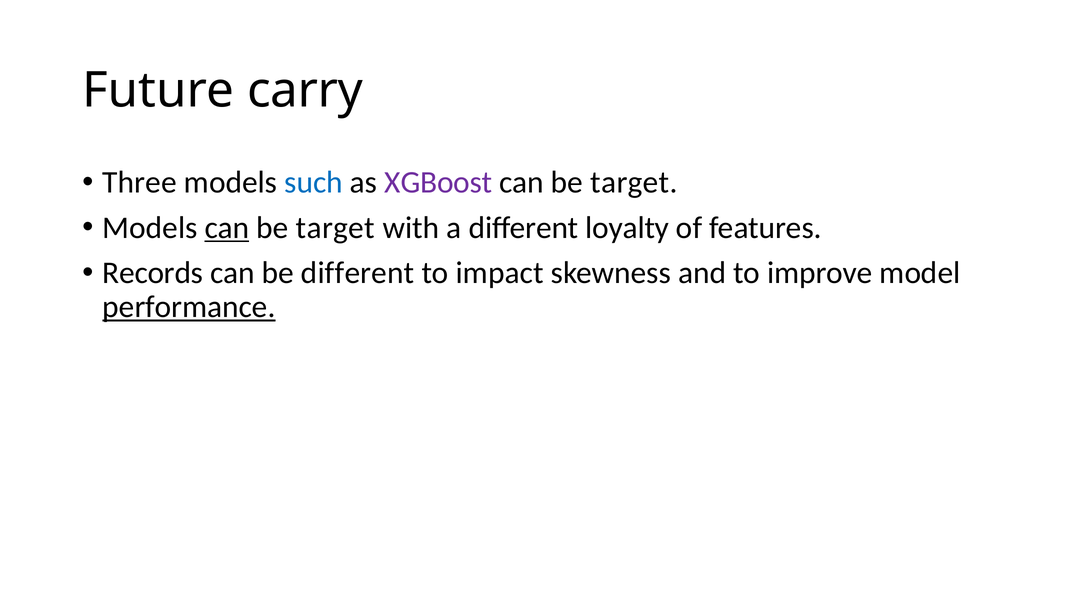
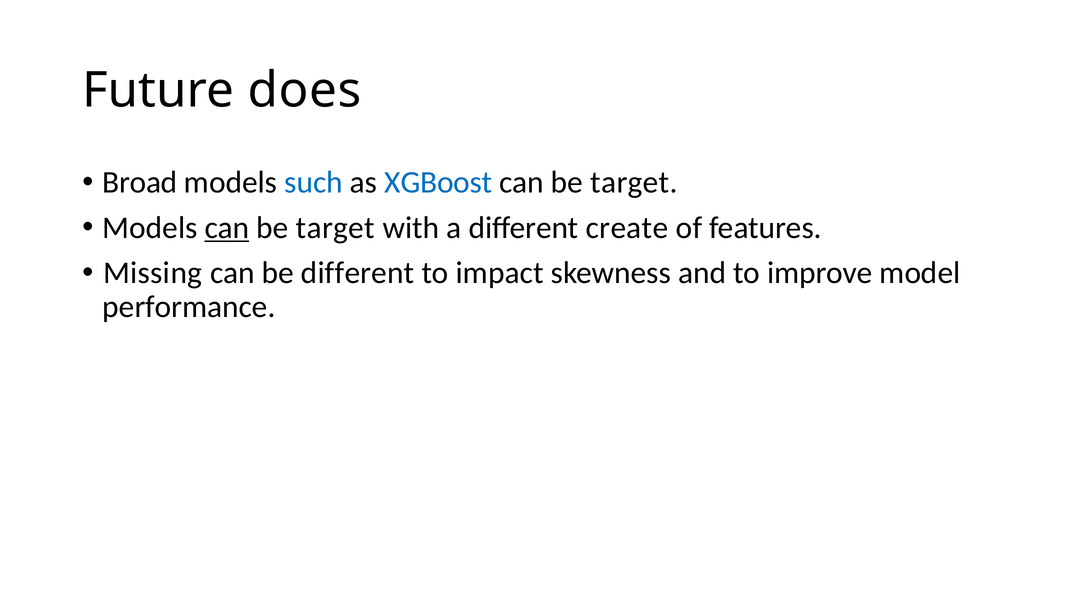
carry: carry -> does (305, 91)
Three: Three -> Broad (140, 182)
XGBoost colour: purple -> blue (438, 182)
loyalty: loyalty -> create (627, 228)
Records: Records -> Missing (153, 273)
performance underline: present -> none (189, 307)
